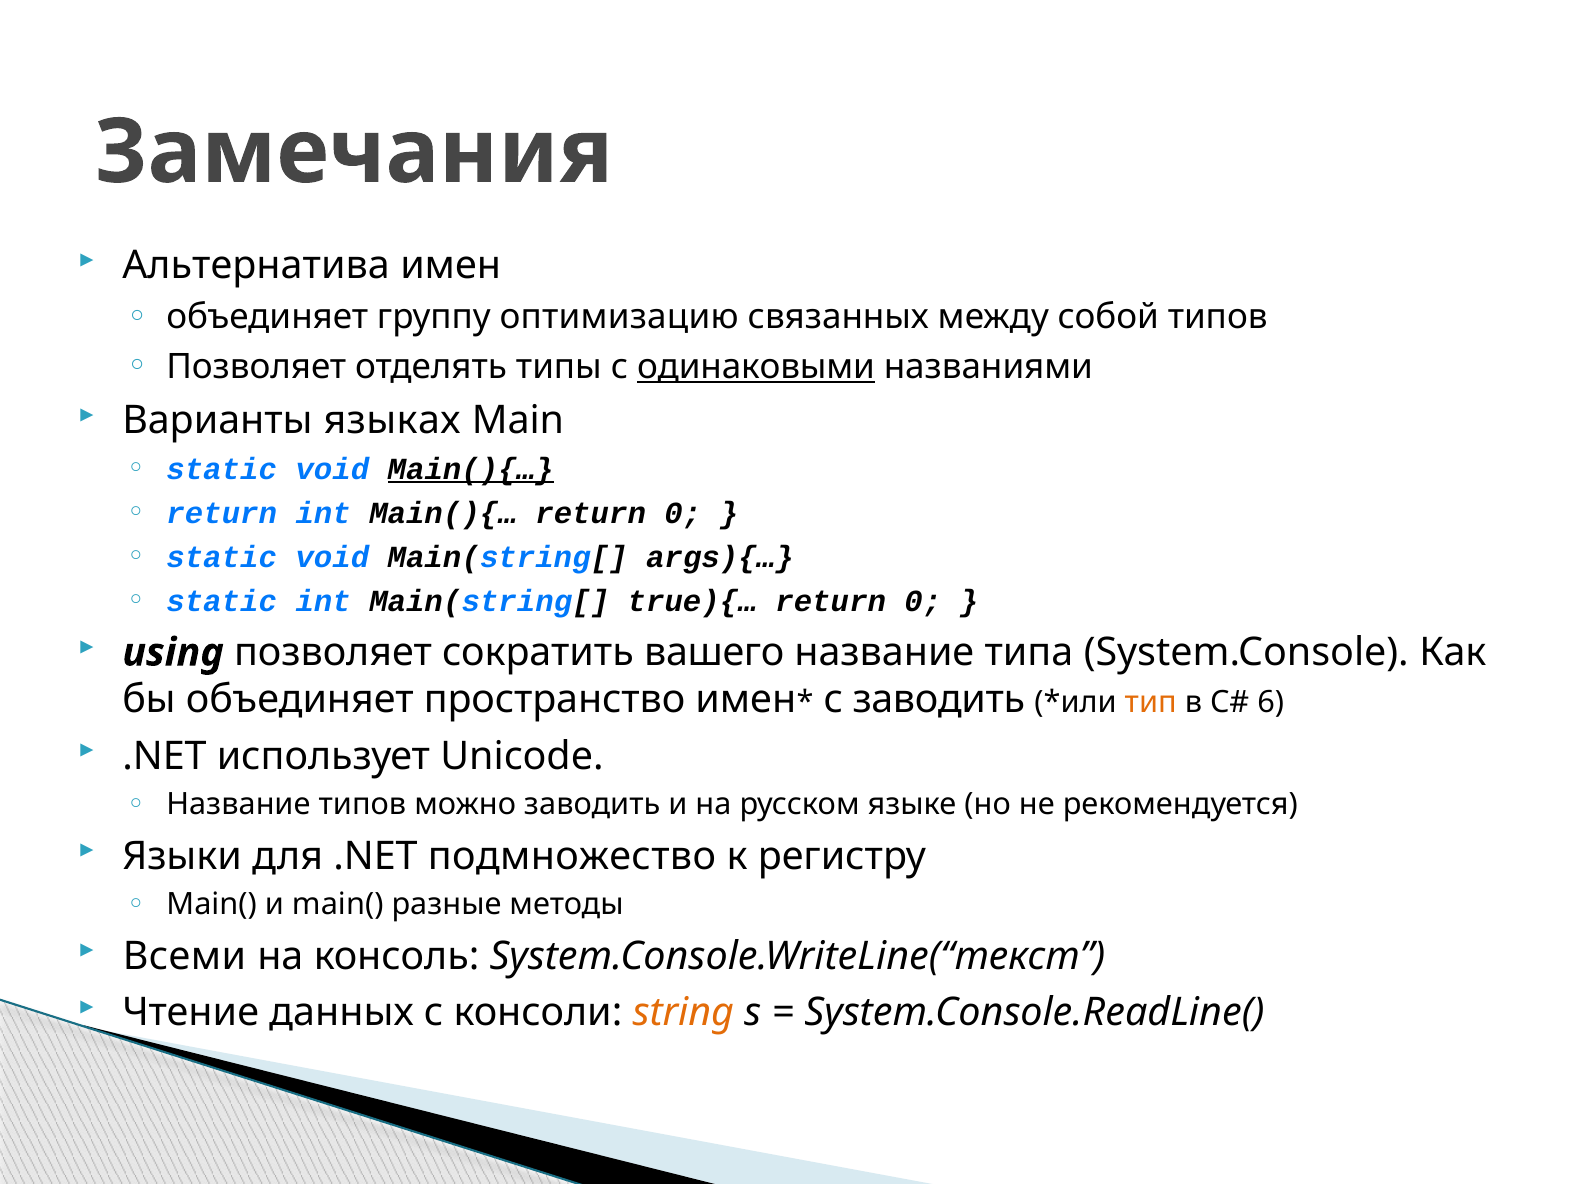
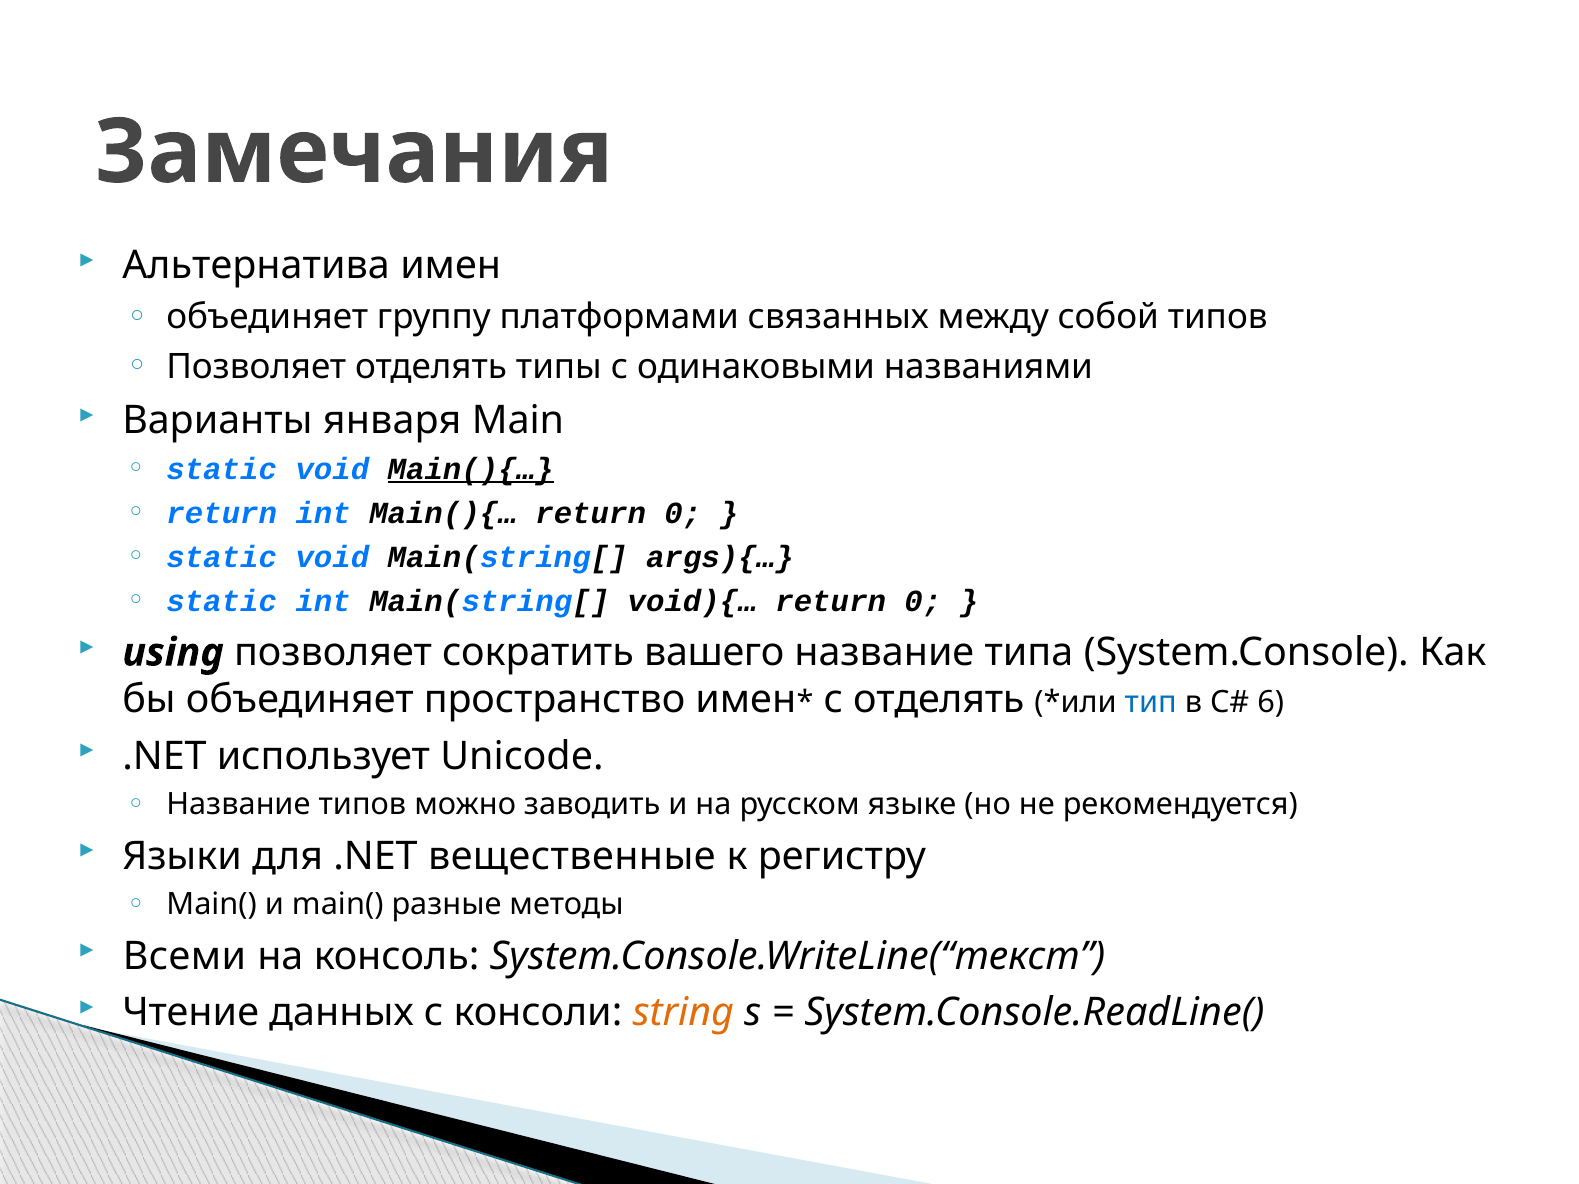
оптимизацию: оптимизацию -> платформами (619, 317)
одинаковыми underline: present -> none (756, 367)
языках: языках -> января (392, 420)
true){…: true){… -> void){… (692, 601)
с заводить: заводить -> отделять (939, 700)
тип colour: orange -> blue (1151, 703)
подмножество: подмножество -> вещественные (572, 856)
